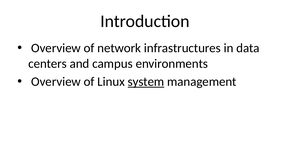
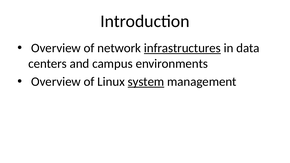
infrastructures underline: none -> present (182, 48)
